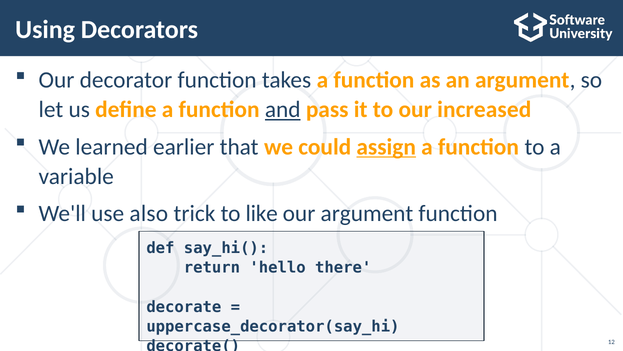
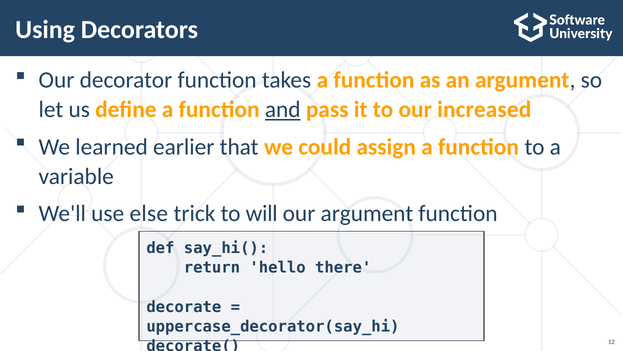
assign underline: present -> none (386, 147)
also: also -> else (149, 213)
like: like -> will (262, 213)
